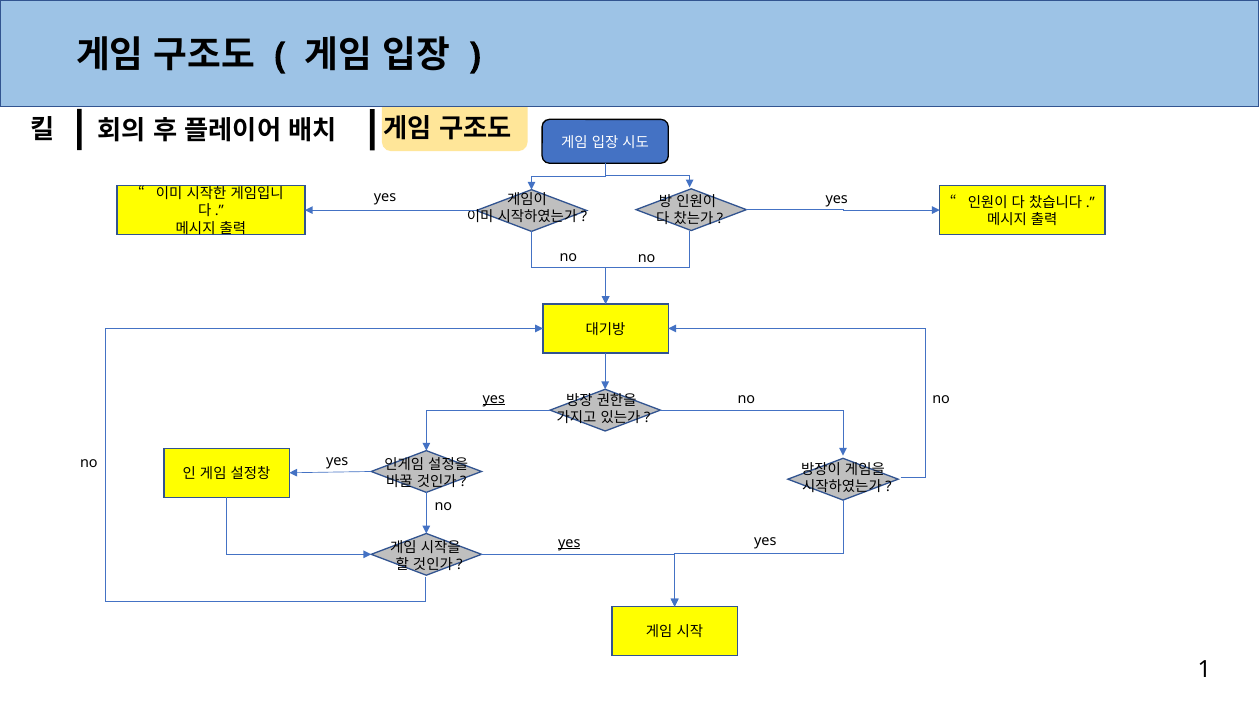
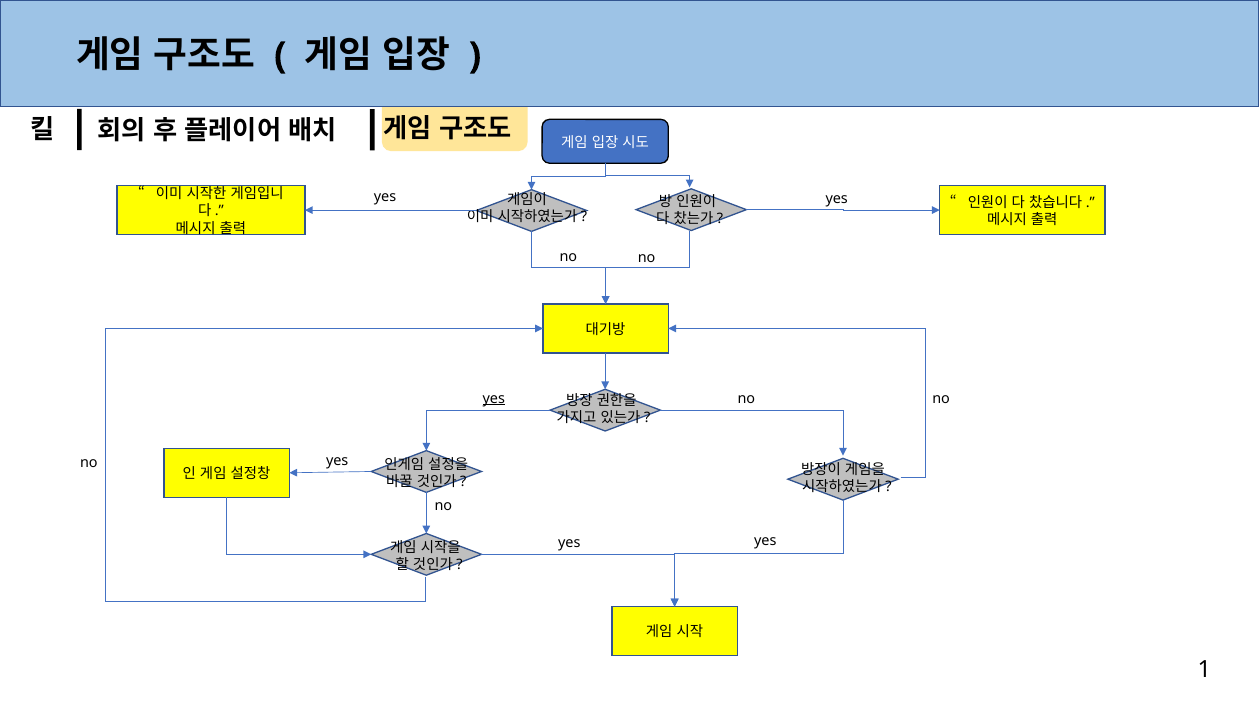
yes underline: present -> none (569, 543)
